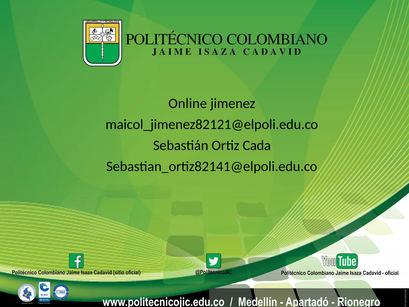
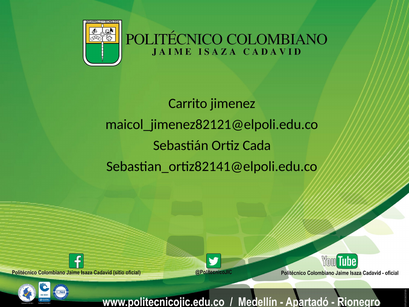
Online: Online -> Carrito (188, 103)
